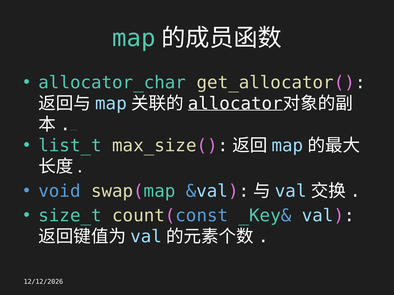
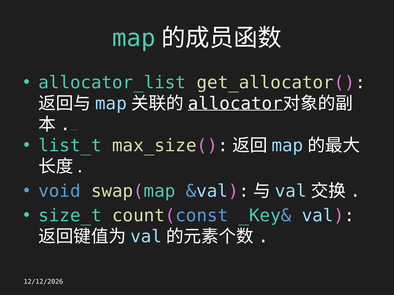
allocator_char: allocator_char -> allocator_list (112, 83)
